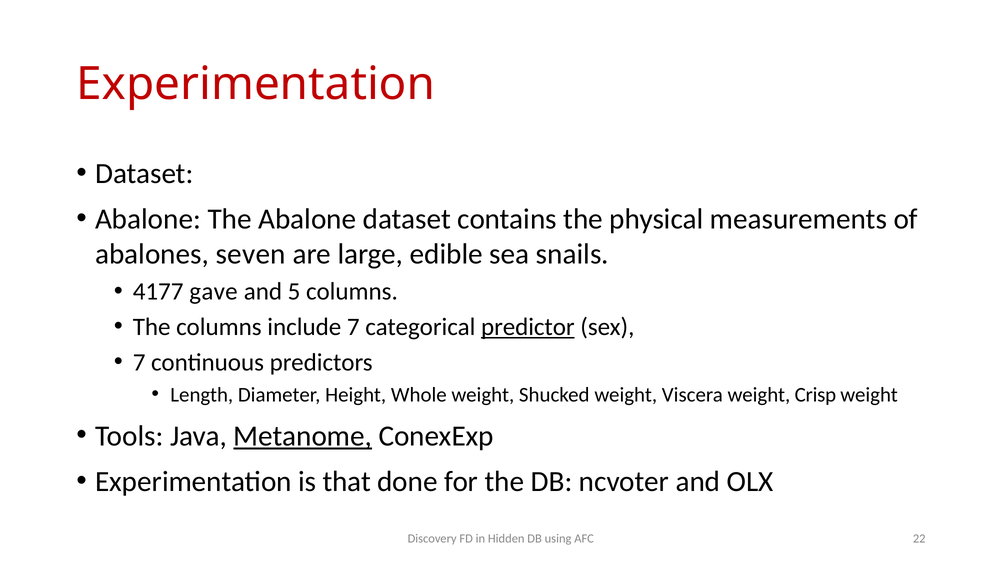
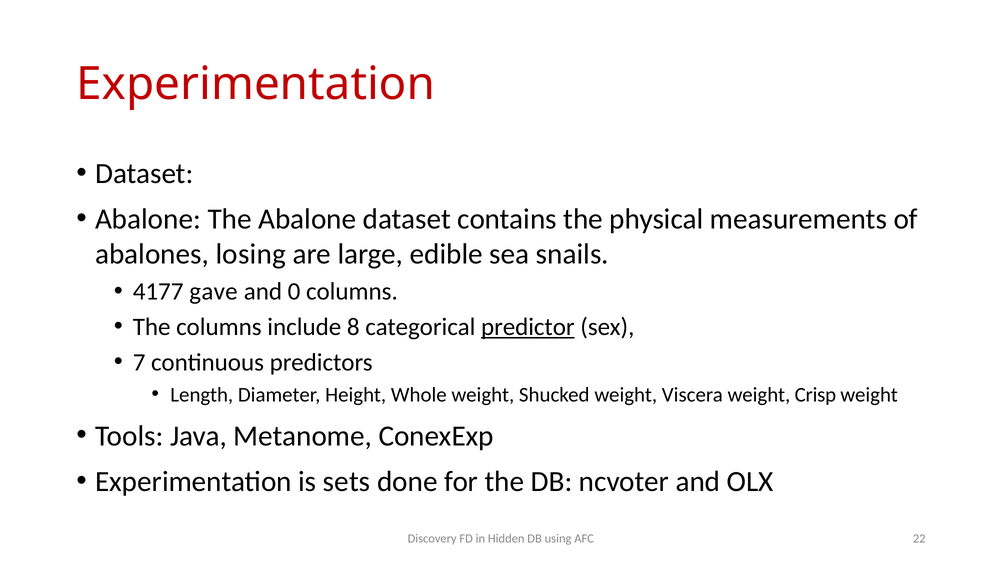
seven: seven -> losing (251, 254)
5: 5 -> 0 (294, 291)
include 7: 7 -> 8 (353, 327)
Metanome underline: present -> none (303, 436)
that: that -> sets (347, 481)
